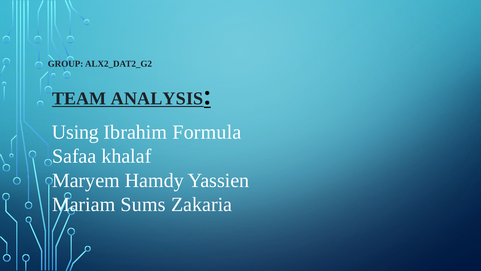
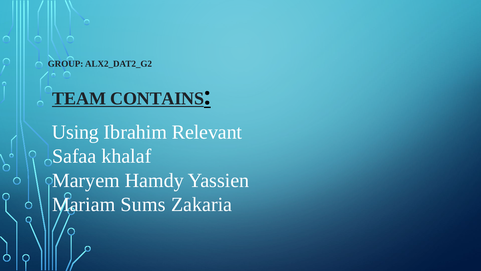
ANALYSIS: ANALYSIS -> CONTAINS (157, 98)
Formula: Formula -> Relevant (207, 132)
